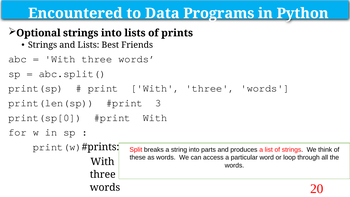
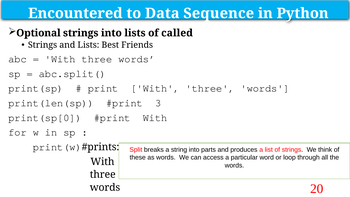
Programs: Programs -> Sequence (219, 13)
prints: prints -> called (177, 33)
